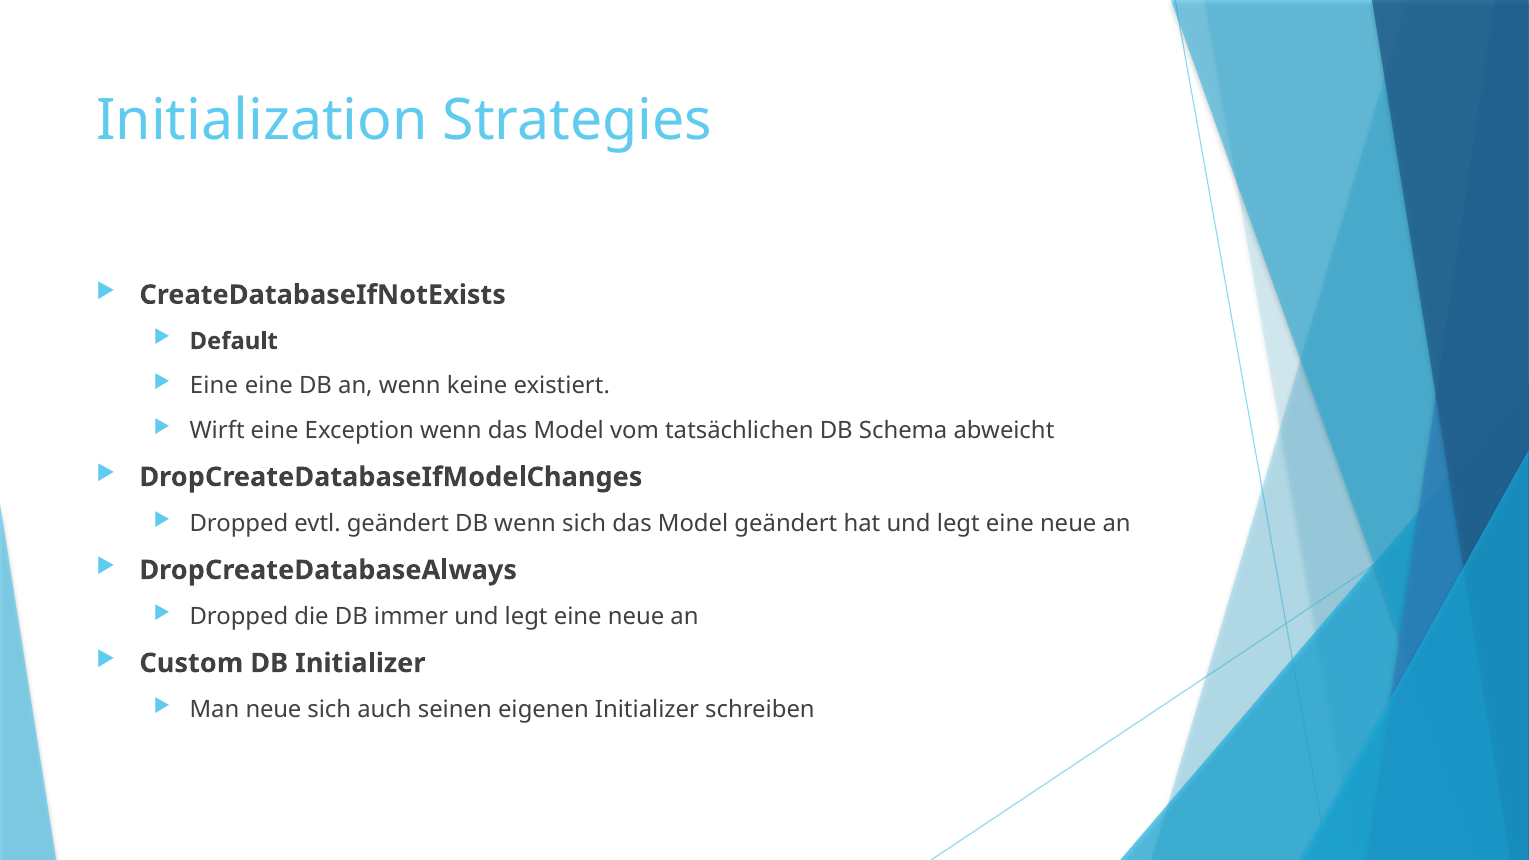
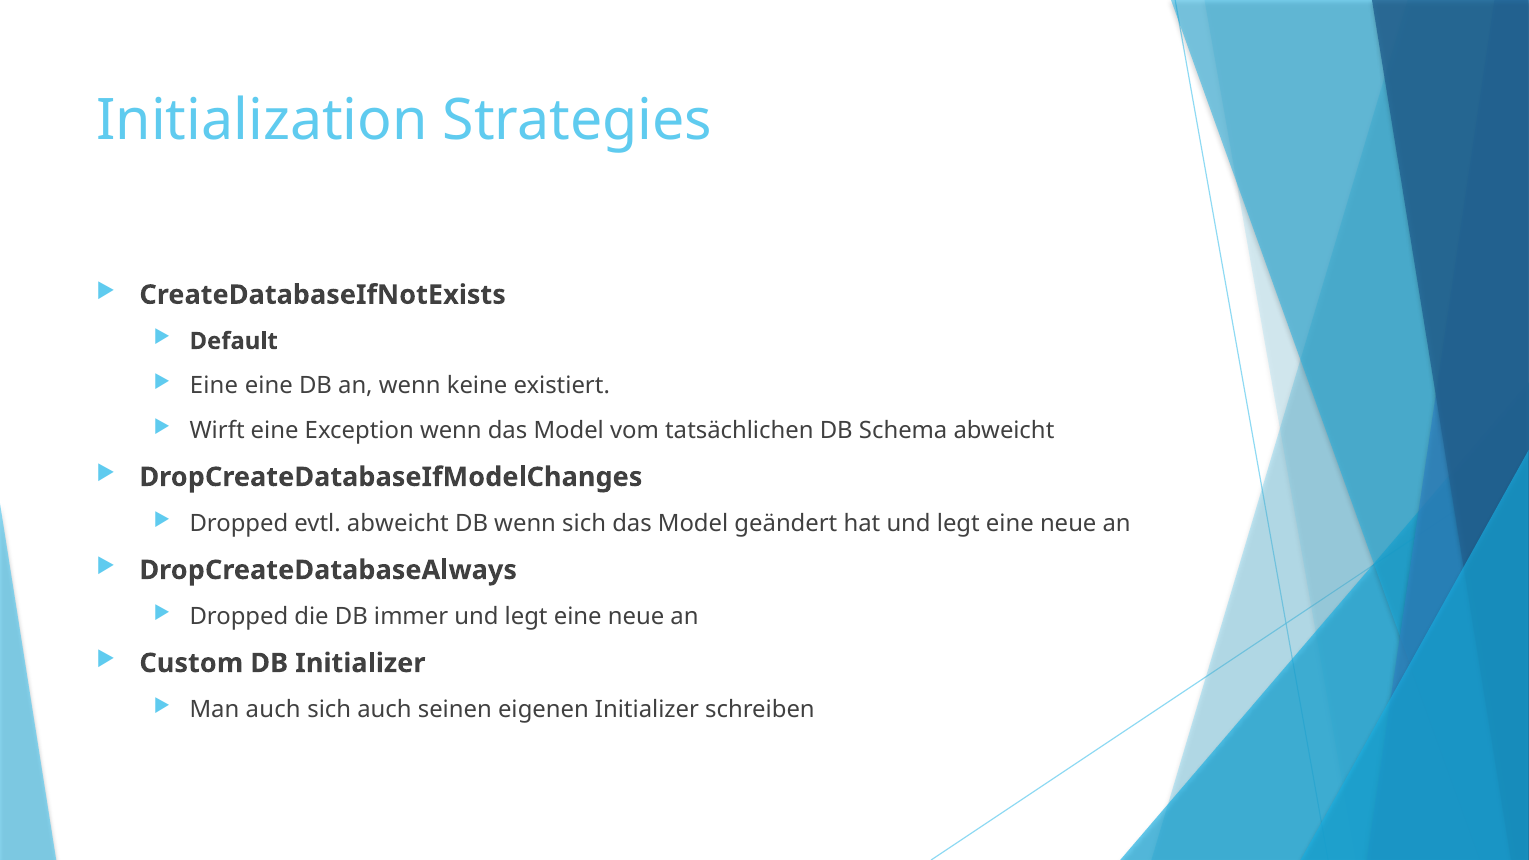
evtl geändert: geändert -> abweicht (398, 523)
Man neue: neue -> auch (273, 710)
